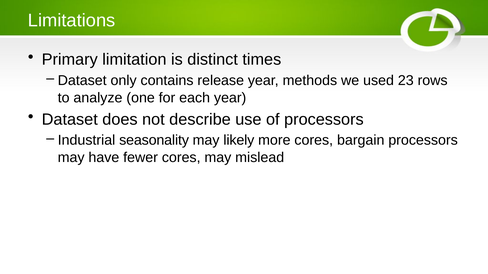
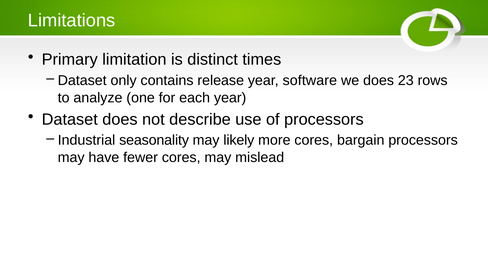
methods: methods -> software (310, 81)
we used: used -> does (379, 81)
